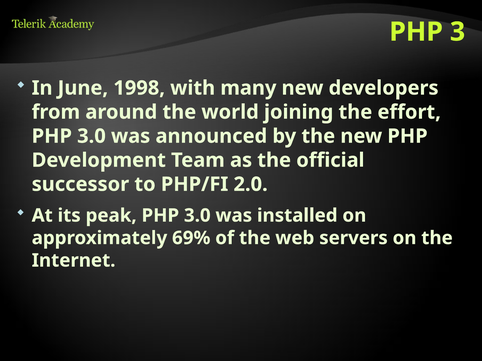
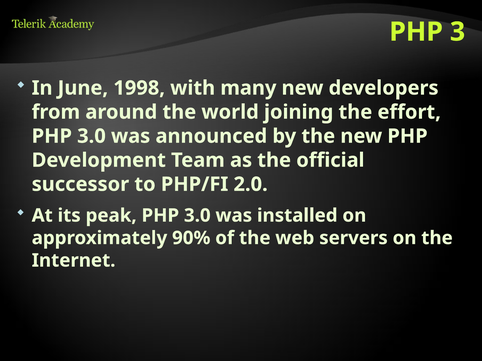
69%: 69% -> 90% (191, 238)
